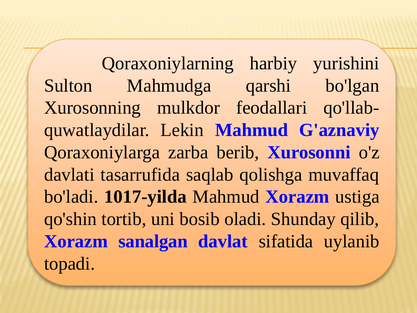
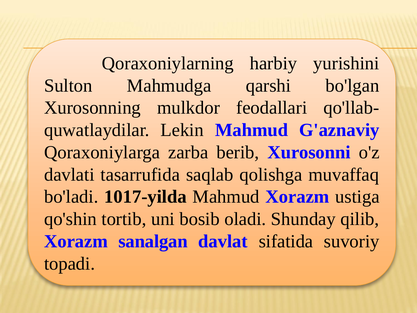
uylanib: uylanib -> suvoriy (352, 241)
